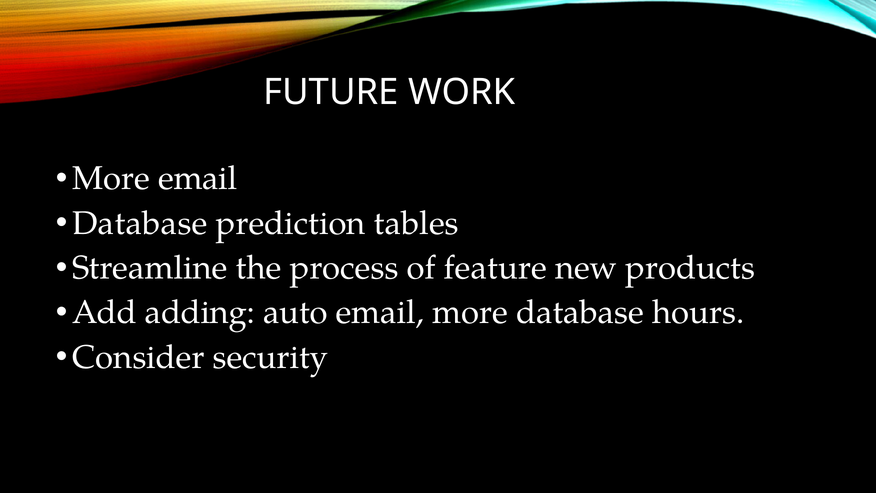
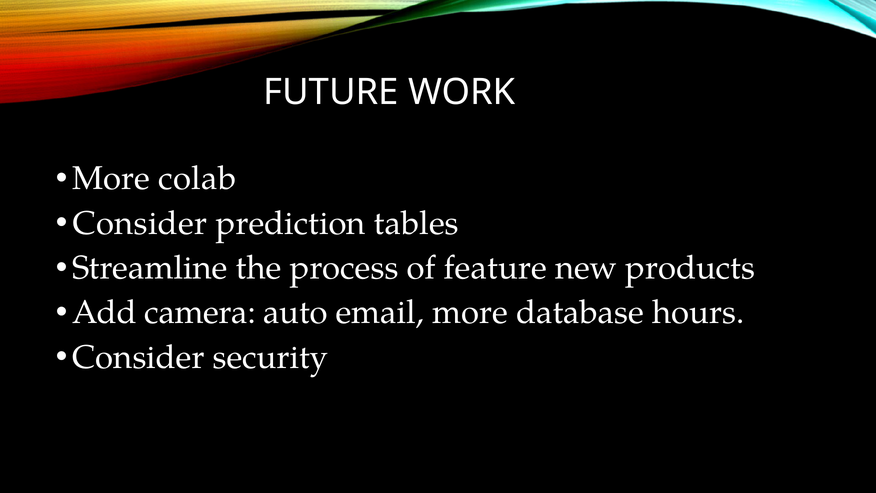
More email: email -> colab (197, 178)
Database: Database -> Consider (140, 223)
adding: adding -> camera (200, 312)
